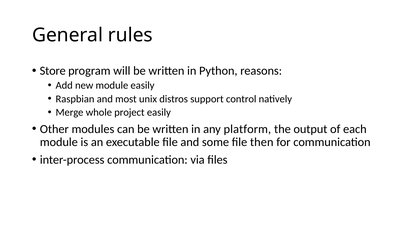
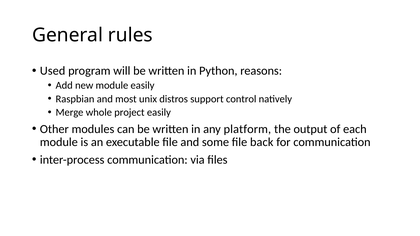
Store: Store -> Used (53, 71)
then: then -> back (262, 142)
